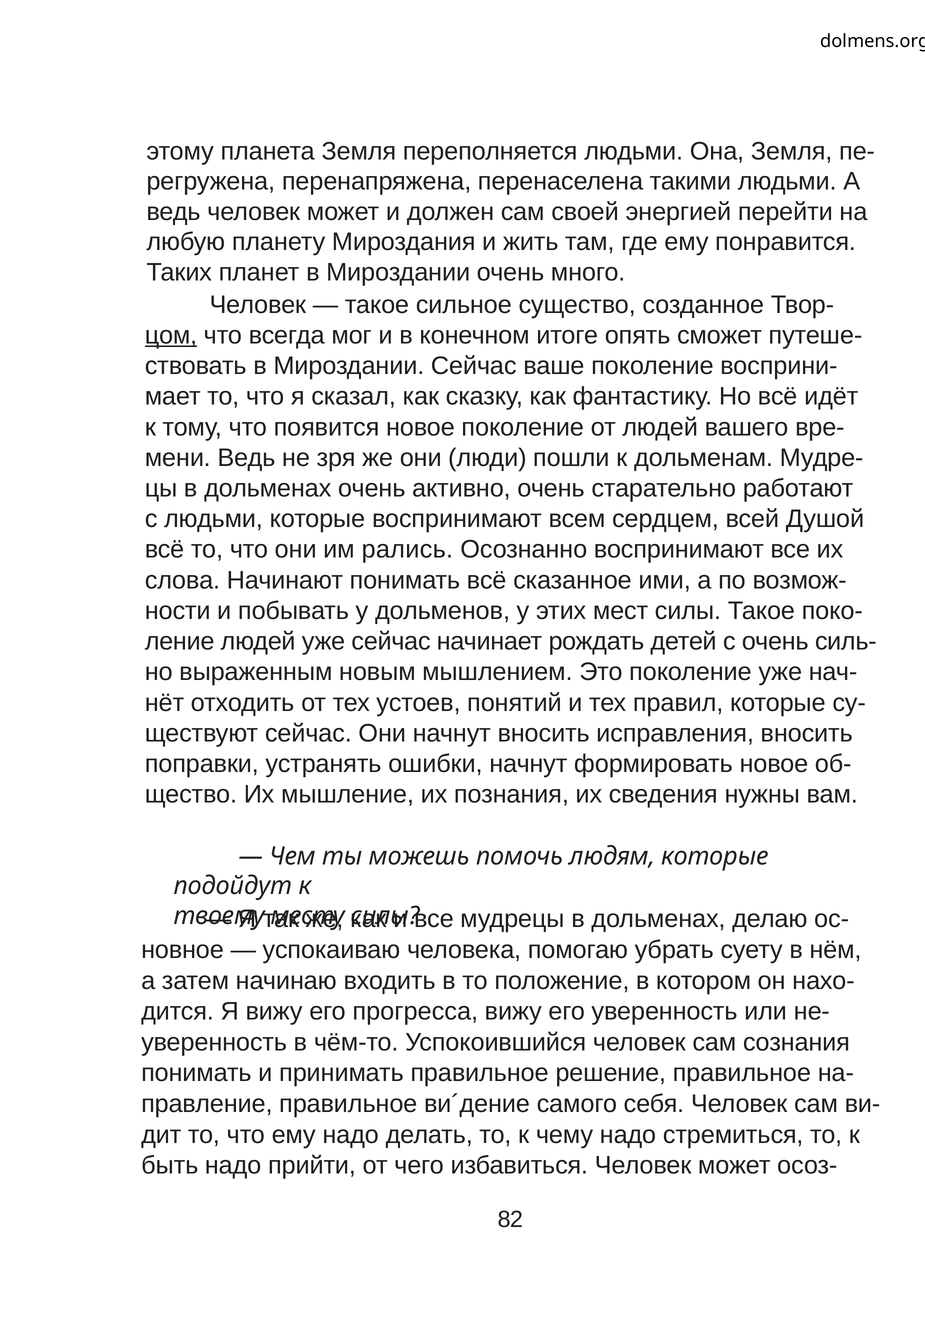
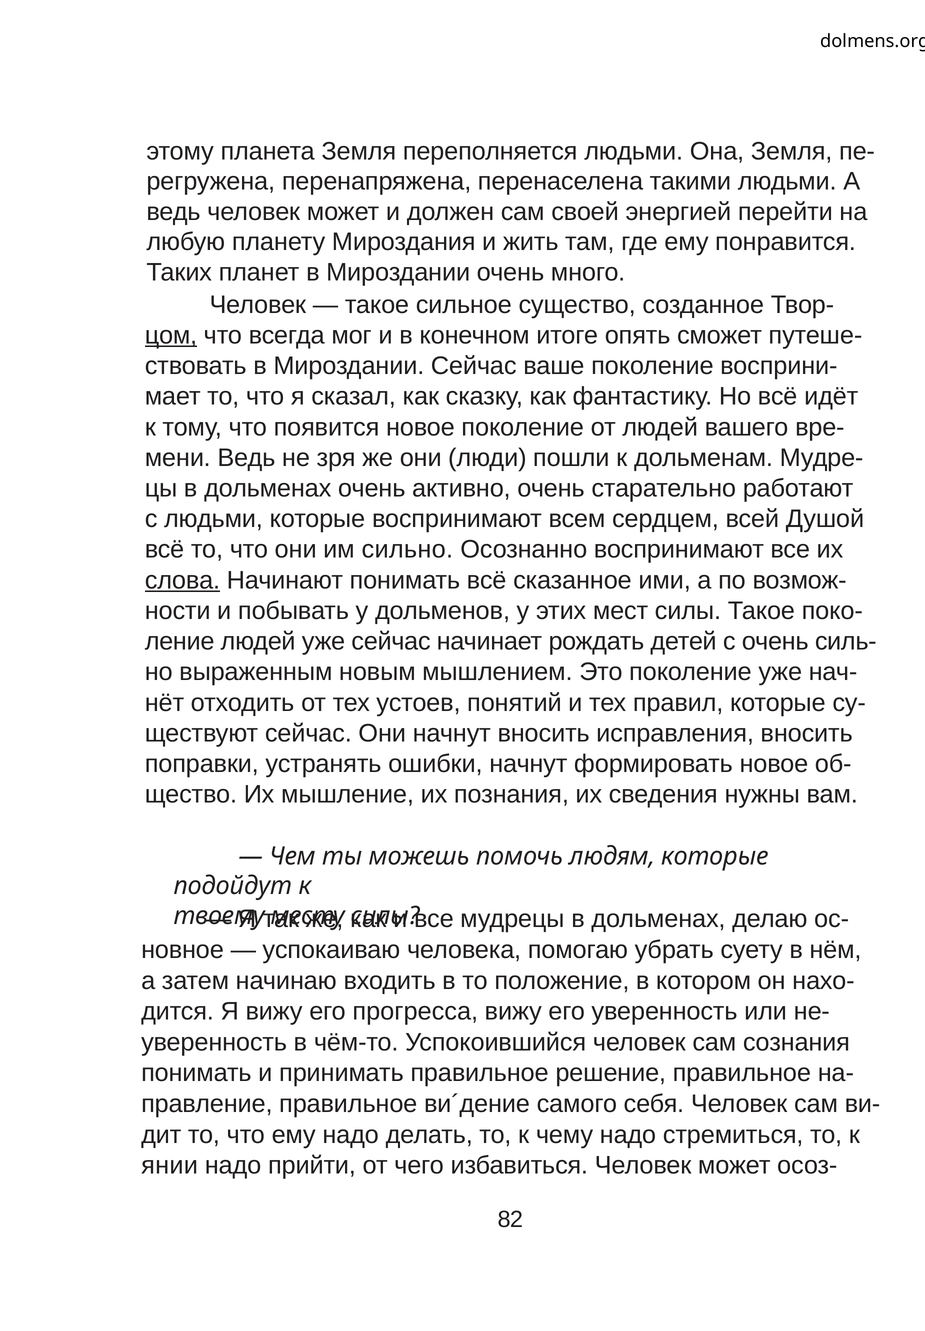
рались: рались -> сильно (407, 550)
слова underline: none -> present (182, 580)
быть: быть -> янии (170, 1166)
